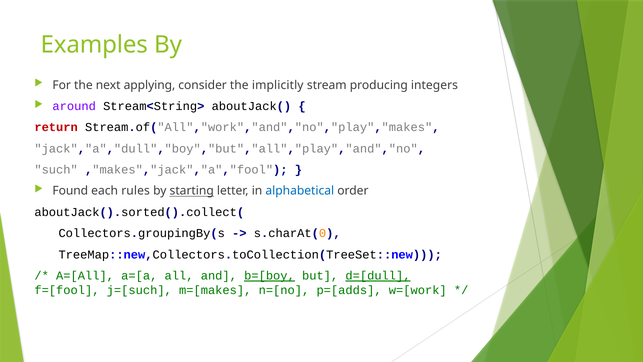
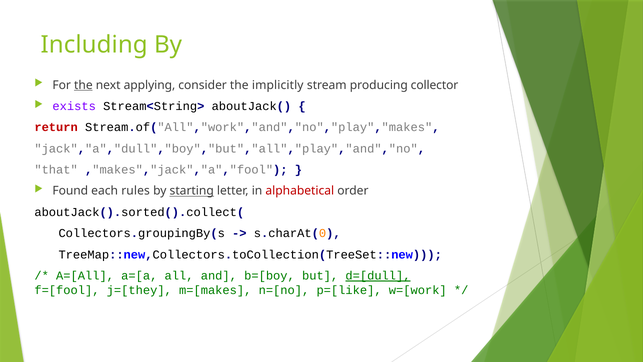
Examples: Examples -> Including (94, 45)
the underline: none -> present (83, 85)
integers: integers -> collector (435, 85)
around: around -> exists (74, 106)
such: such -> that (56, 170)
alphabetical colour: blue -> red (300, 191)
b=[boy underline: present -> none (269, 275)
j=[such: j=[such -> j=[they (139, 290)
p=[adds: p=[adds -> p=[like (349, 290)
